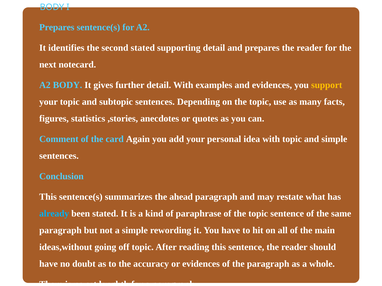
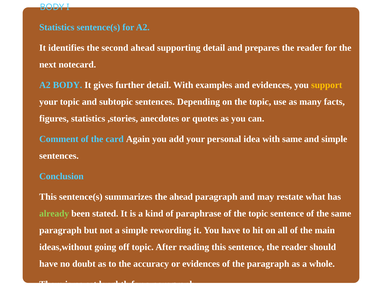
Prepares: Prepares -> Statistics (57, 27)
second stated: stated -> ahead (143, 48)
with topic: topic -> same (292, 139)
already colour: light blue -> light green (54, 214)
